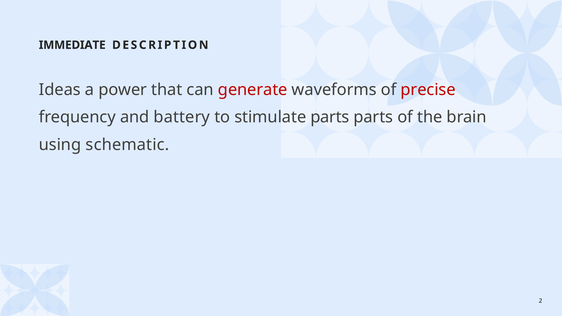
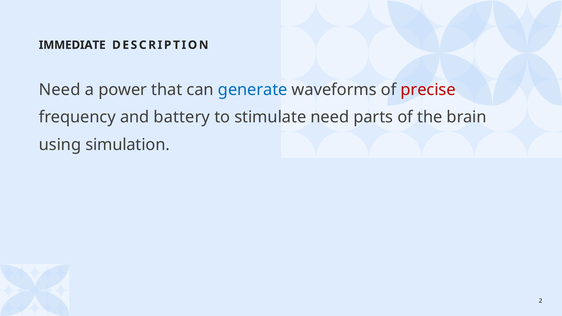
Ideas: Ideas -> Need (60, 90)
generate colour: red -> blue (253, 90)
stimulate parts: parts -> need (330, 117)
schematic: schematic -> simulation (128, 145)
